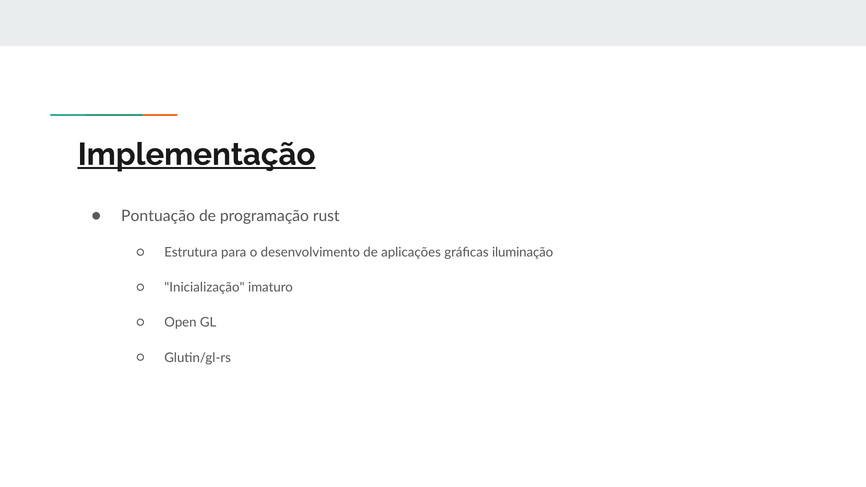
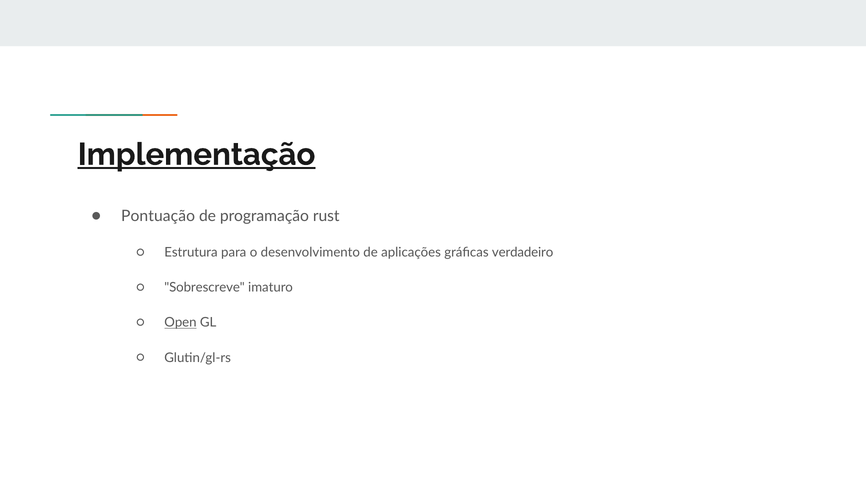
iluminação: iluminação -> verdadeiro (523, 252)
Inicialização: Inicialização -> Sobrescreve (205, 288)
Open underline: none -> present (180, 323)
